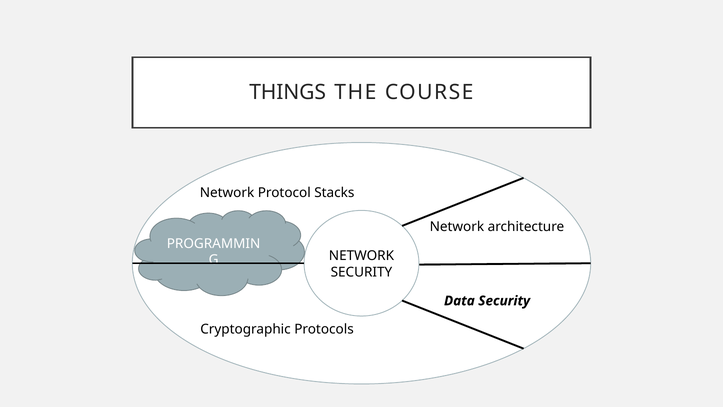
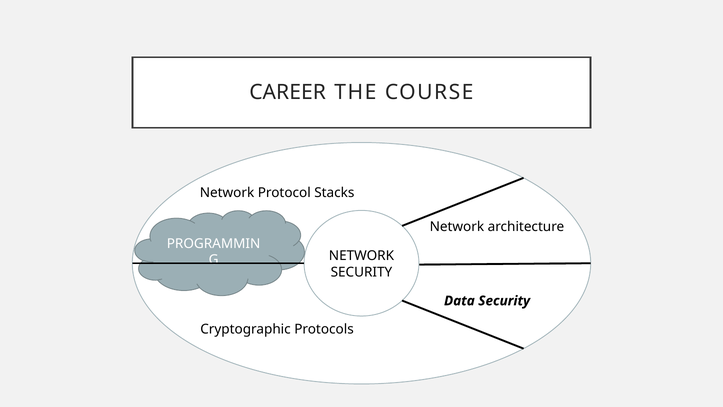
THINGS: THINGS -> CAREER (288, 92)
